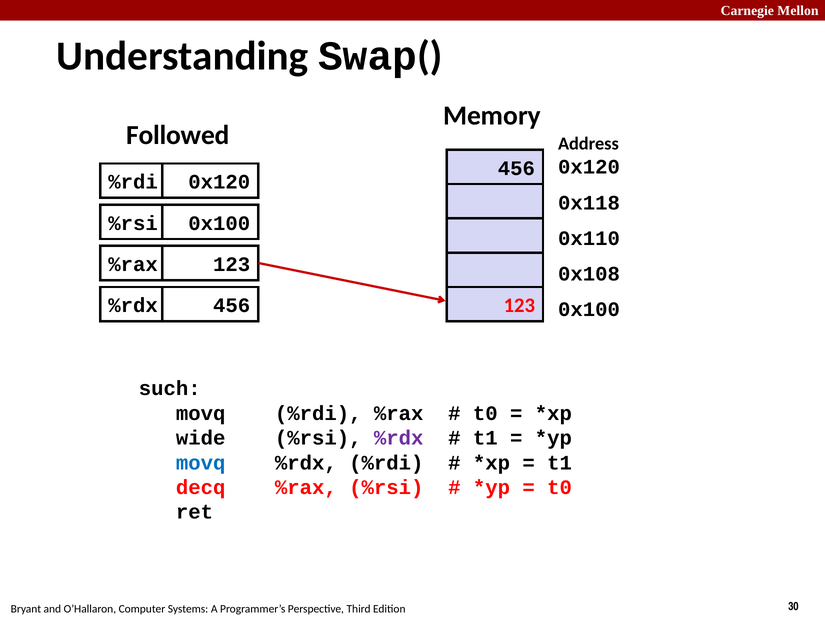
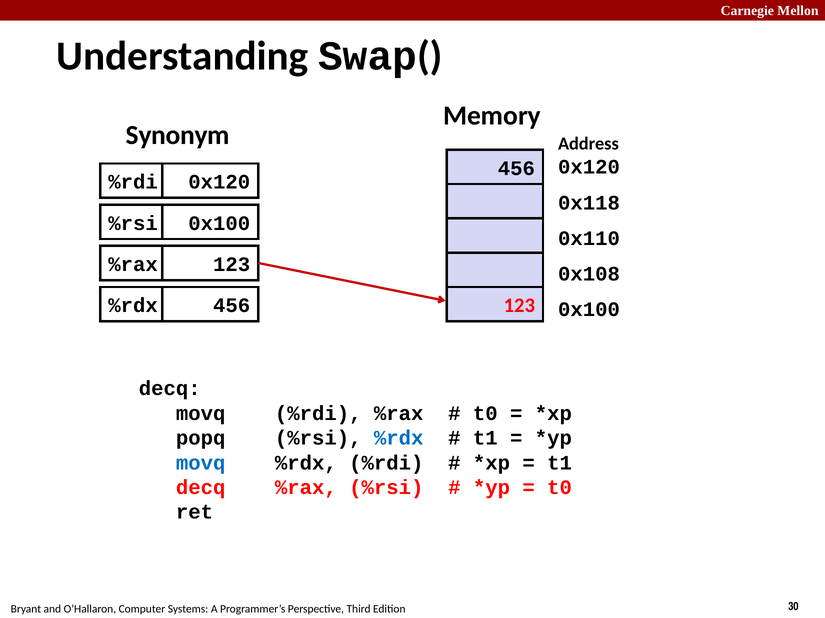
Followed: Followed -> Synonym (178, 135)
such: such -> decq (170, 389)
wide: wide -> popq (201, 439)
%rdx colour: purple -> blue (399, 439)
